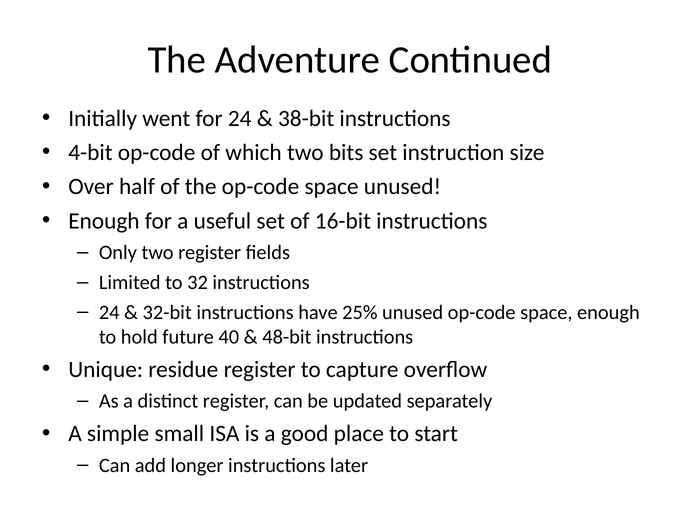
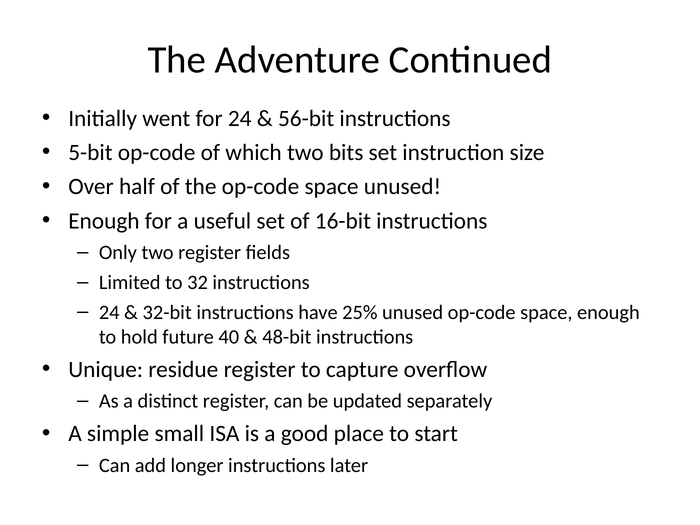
38-bit: 38-bit -> 56-bit (306, 118)
4-bit: 4-bit -> 5-bit (90, 153)
